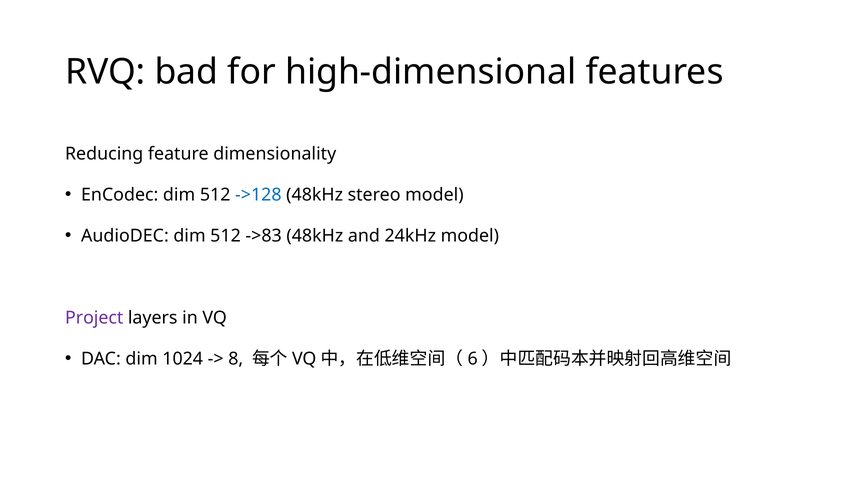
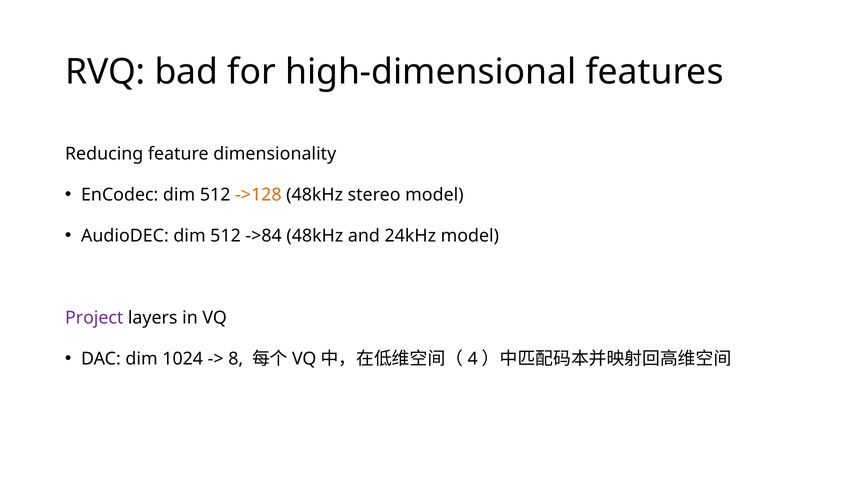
->128 colour: blue -> orange (258, 195)
->83: ->83 -> ->84 (264, 236)
6: 6 -> 4 (473, 359)
